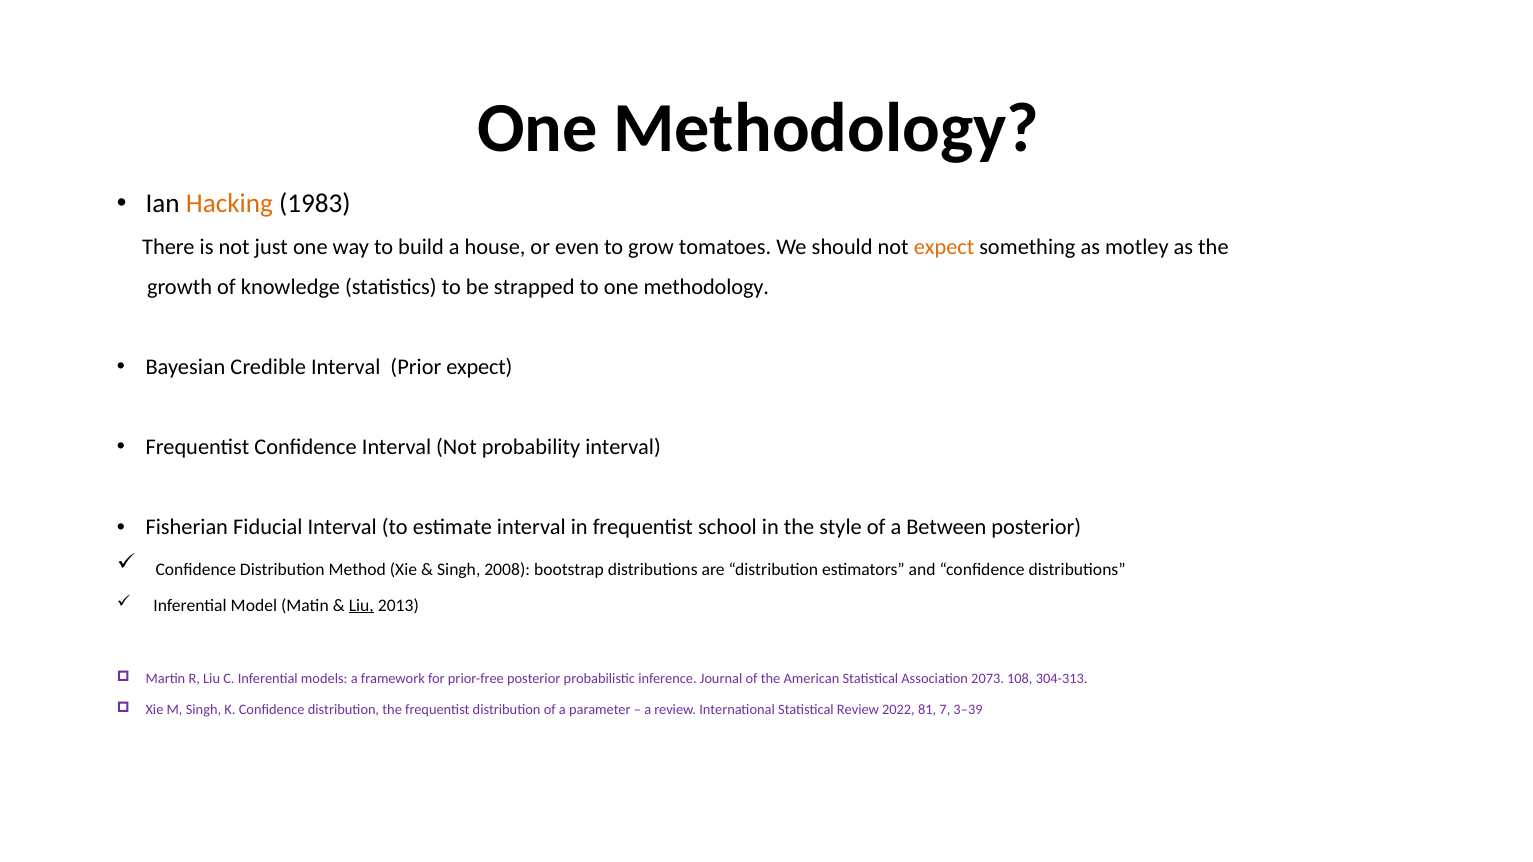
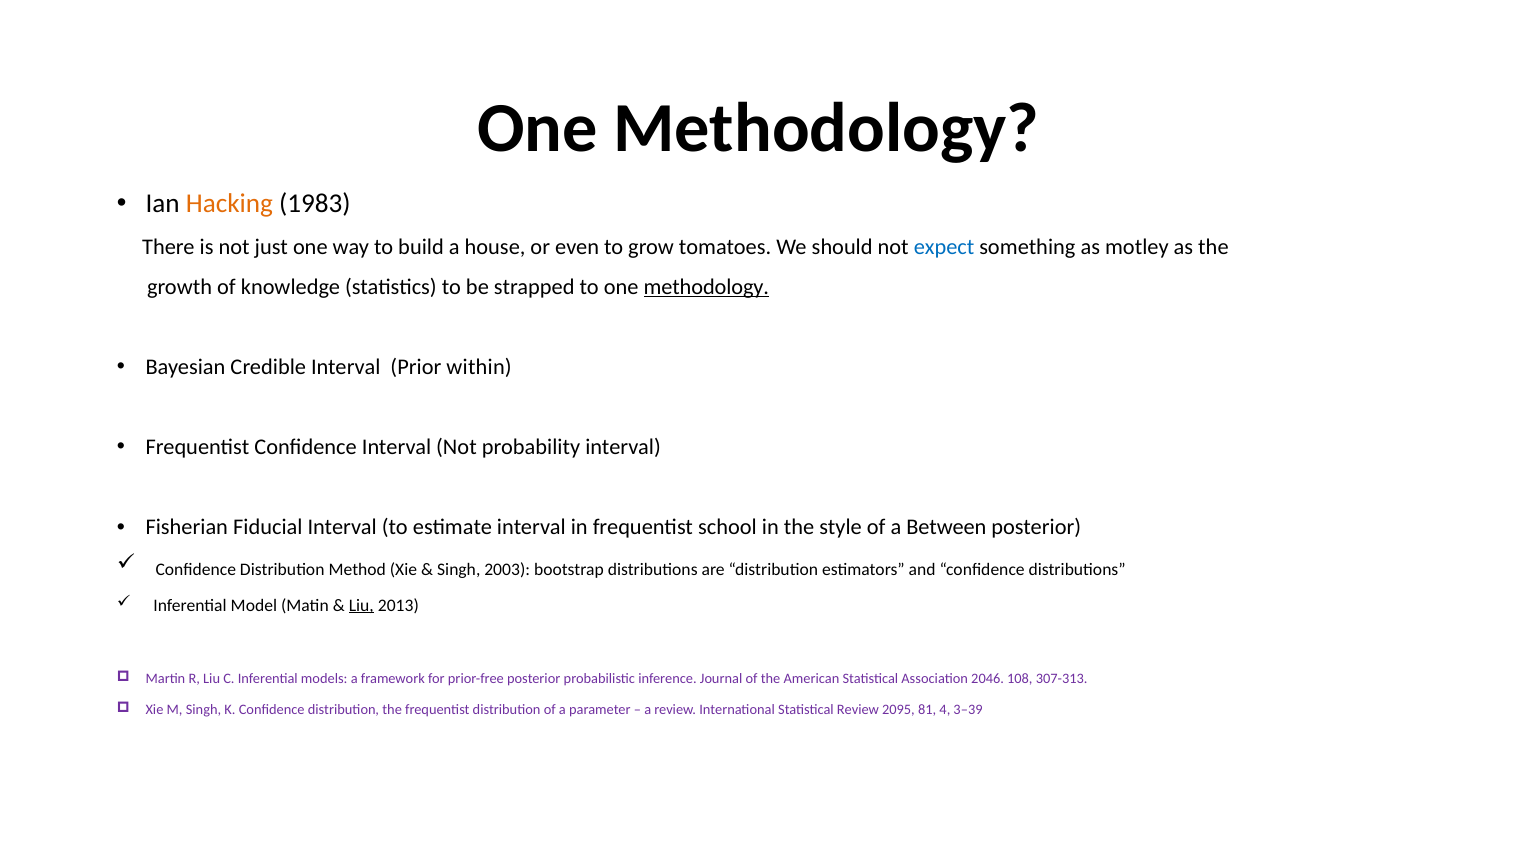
expect colour: orange -> blue (944, 247)
methodology underline: none -> present (706, 287)
Prior expect: expect -> within (479, 367)
2008: 2008 -> 2003 (507, 569)
2073: 2073 -> 2046 (988, 679)
304-313: 304-313 -> 307-313 (1062, 679)
2022: 2022 -> 2095 (898, 710)
7: 7 -> 4 (945, 710)
